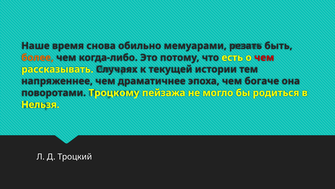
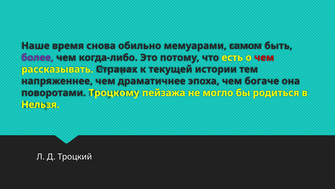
резать: резать -> самом (246, 46)
более colour: orange -> purple (38, 57)
Случаях: Случаях -> Странах (117, 69)
